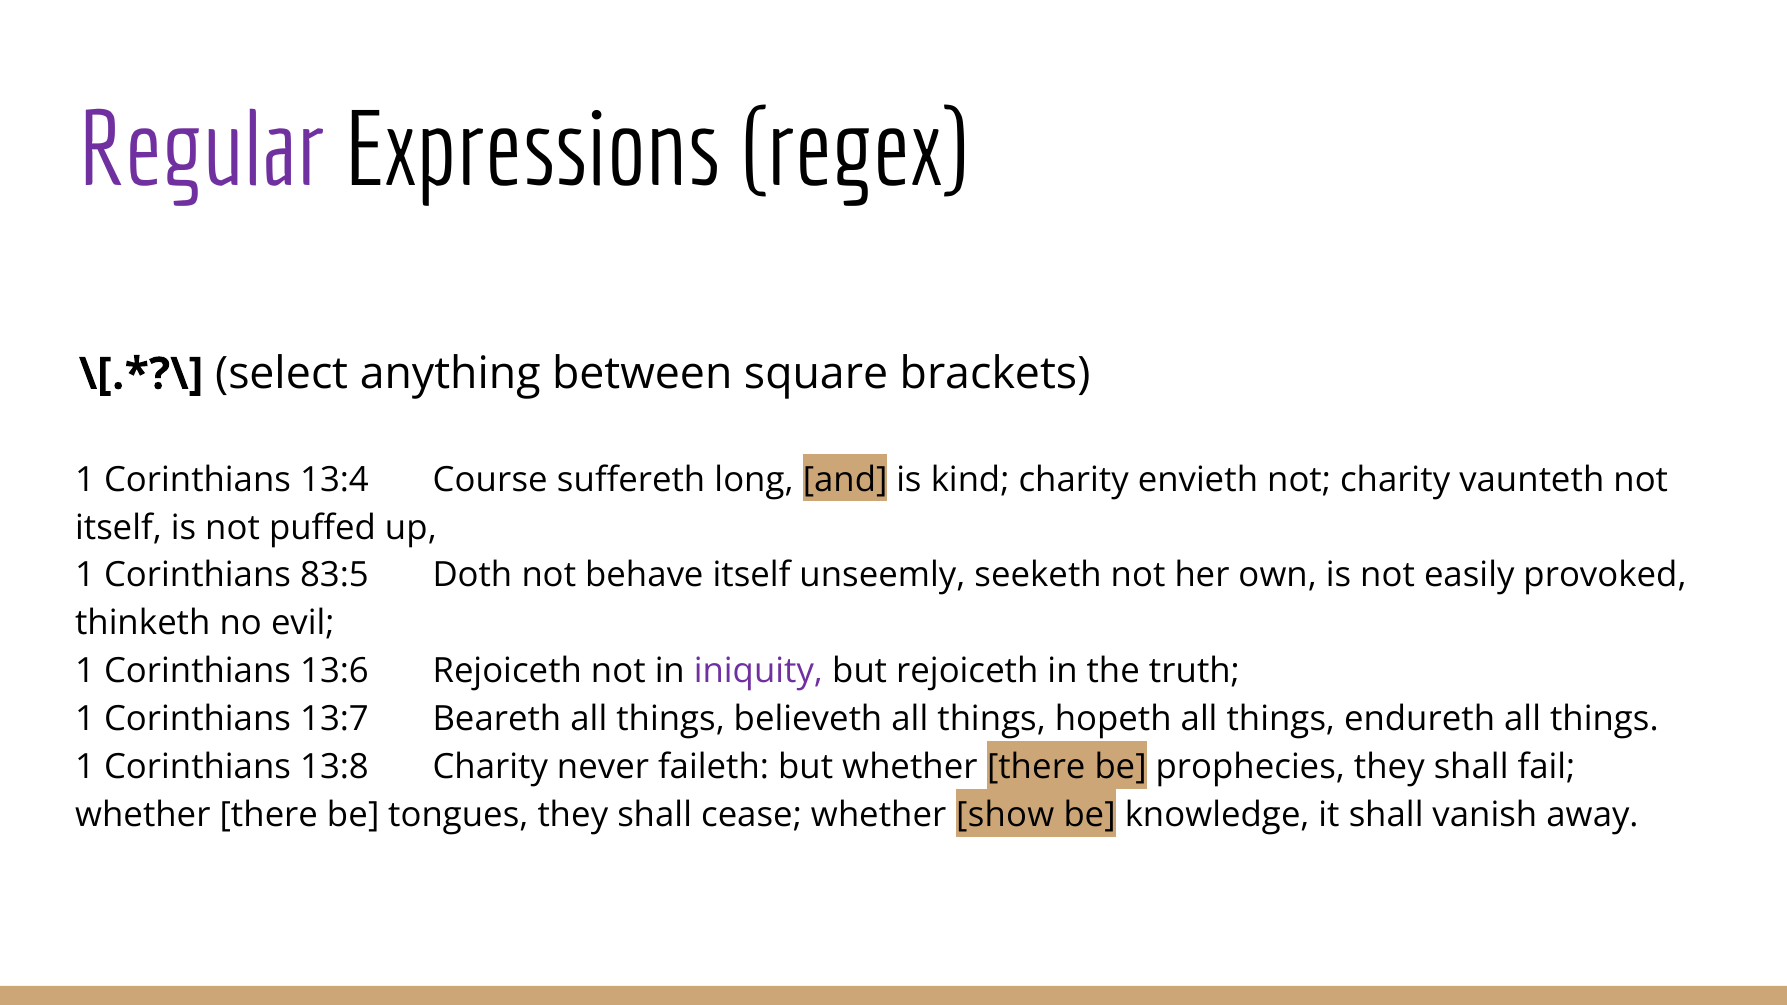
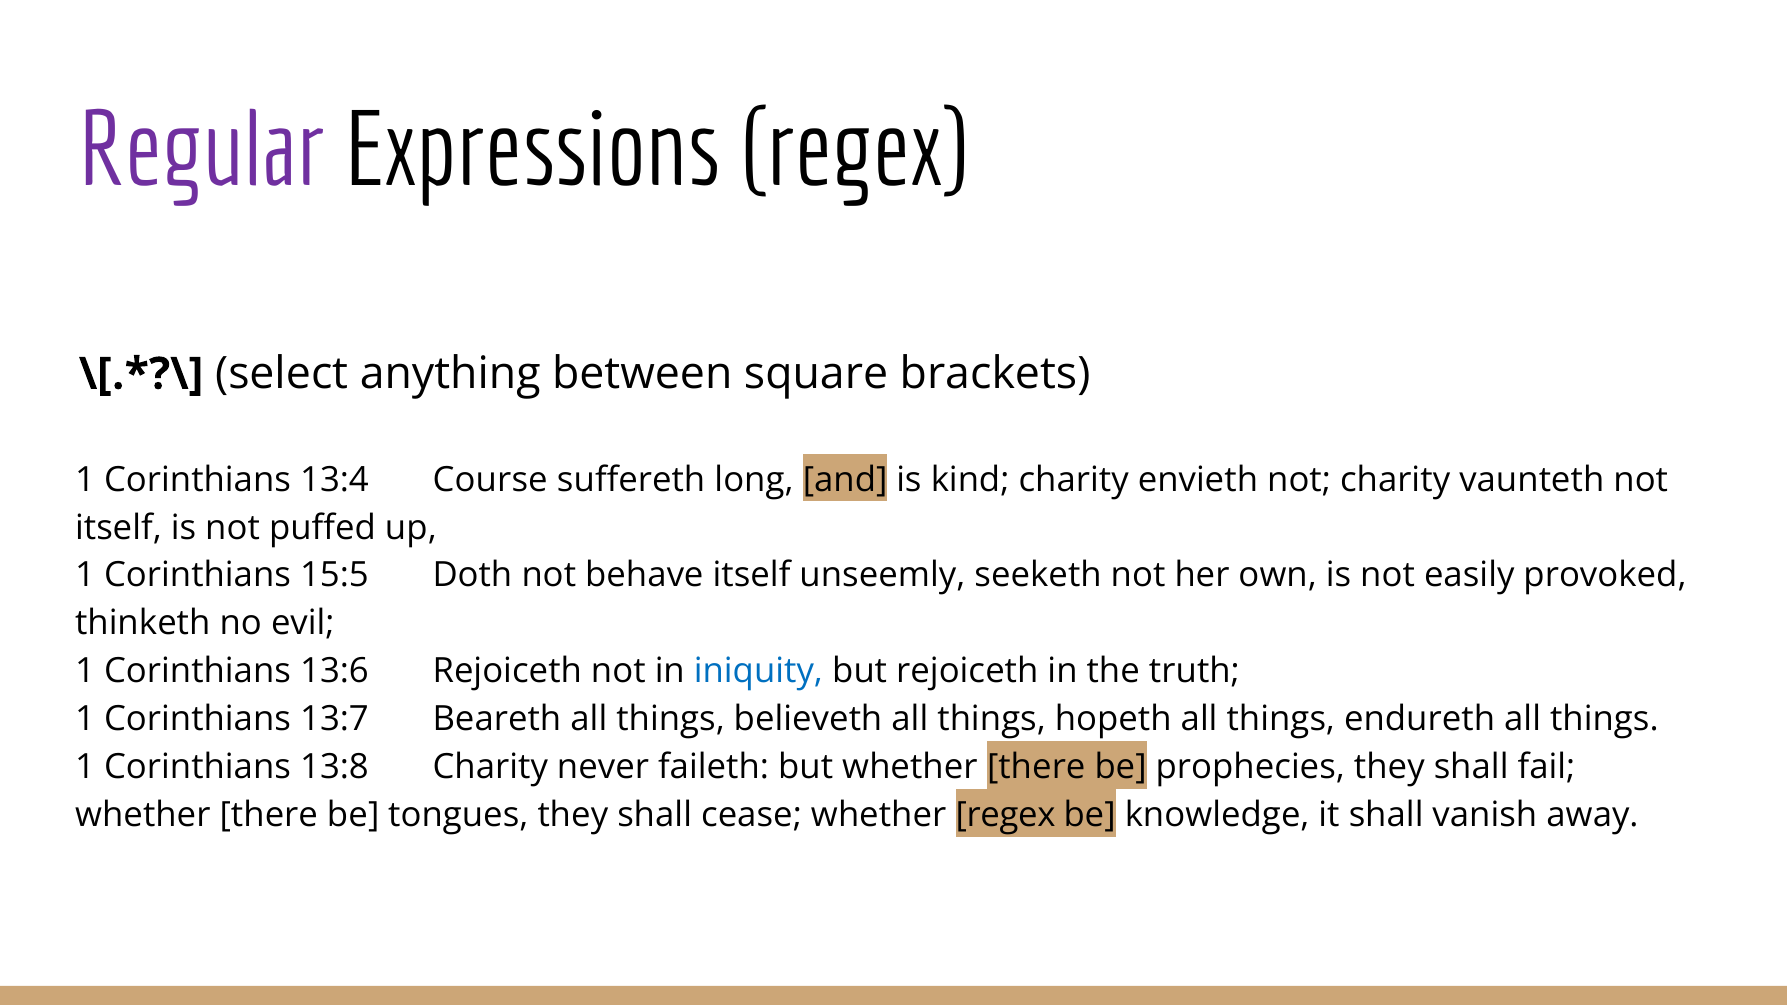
83:5: 83:5 -> 15:5 (334, 576)
iniquity colour: purple -> blue (758, 671)
whether show: show -> regex (1006, 815)
